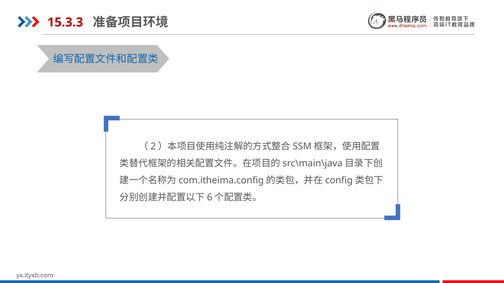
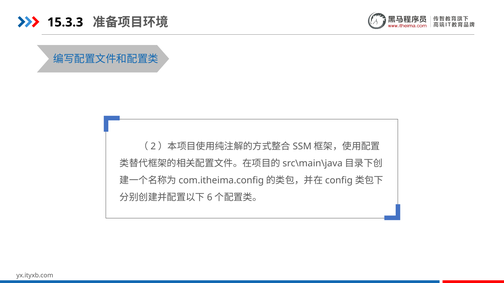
15.3.3 colour: red -> black (65, 22)
